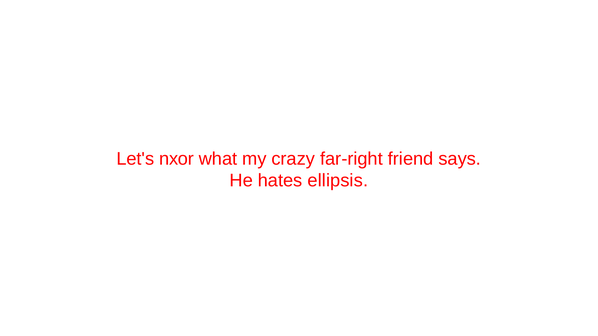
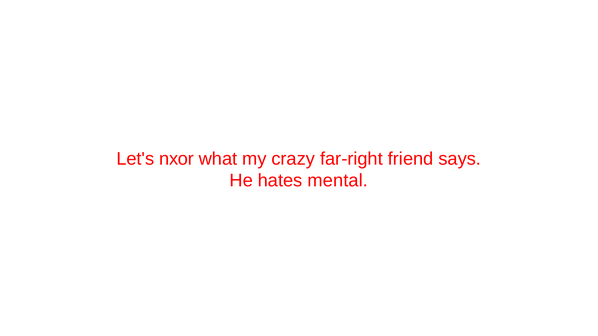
ellipsis: ellipsis -> mental (338, 181)
